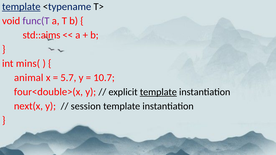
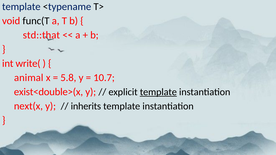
template underline: present -> none (21, 7)
func(T colour: purple -> black (36, 21)
std::aims: std::aims -> std::that (41, 35)
mins(: mins( -> write( (28, 63)
5.7: 5.7 -> 5.8 (68, 78)
four<double>(x: four<double>(x -> exist<double>(x (48, 92)
session: session -> inherits (86, 106)
